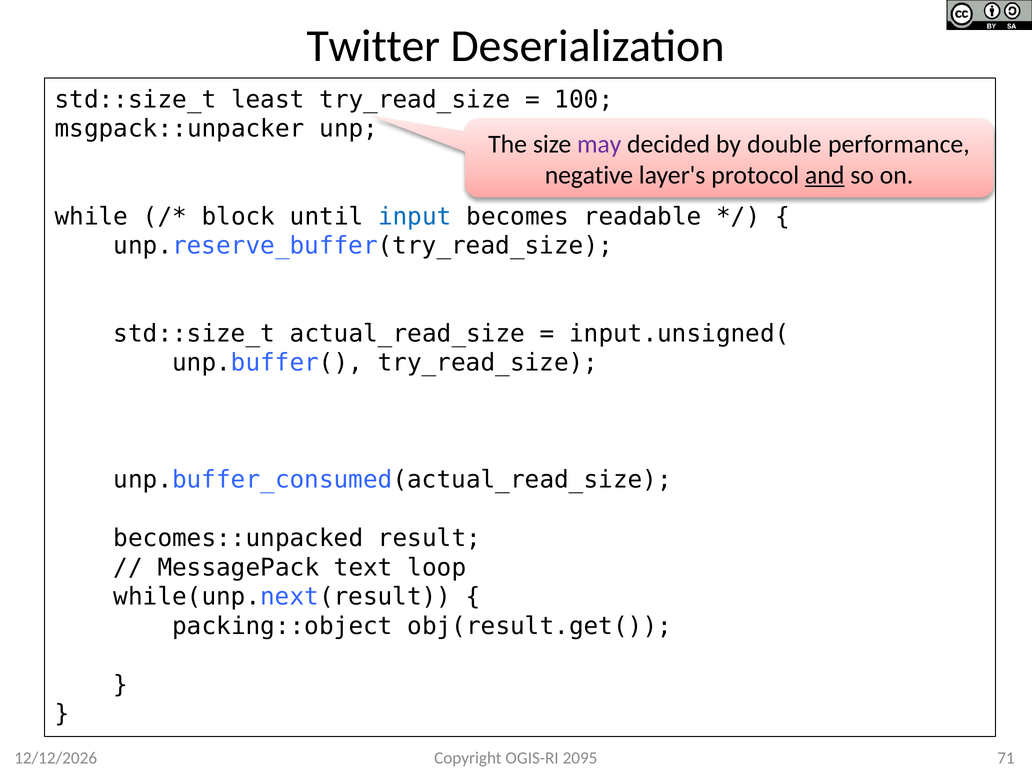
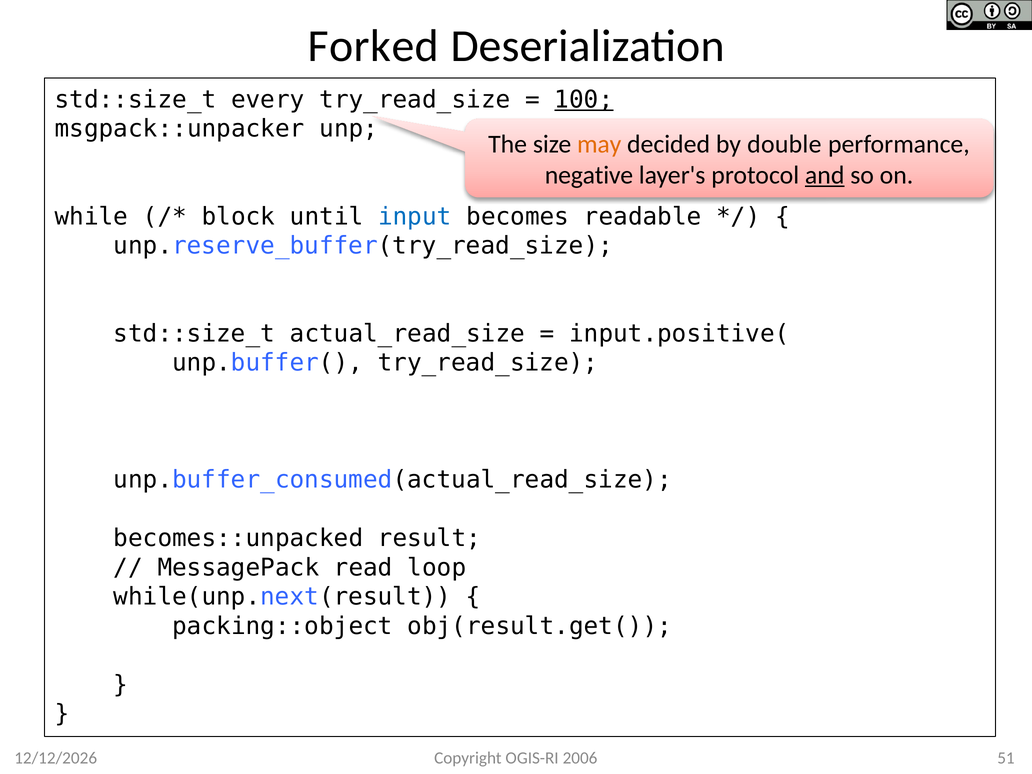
Twitter: Twitter -> Forked (373, 46)
least: least -> every (268, 100)
100 underline: none -> present (584, 100)
may colour: purple -> orange (599, 144)
input.unsigned(: input.unsigned( -> input.positive( (679, 334)
text: text -> read (363, 568)
71: 71 -> 51 (1006, 758)
2095: 2095 -> 2006 (580, 758)
